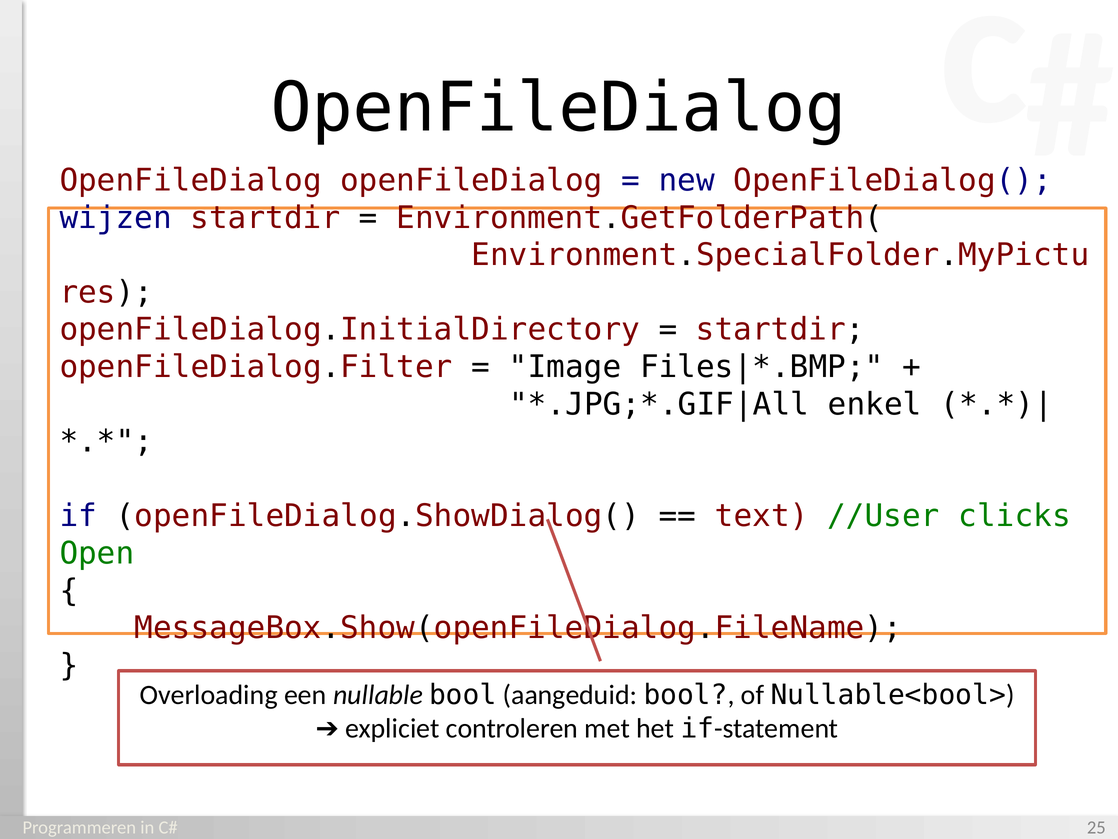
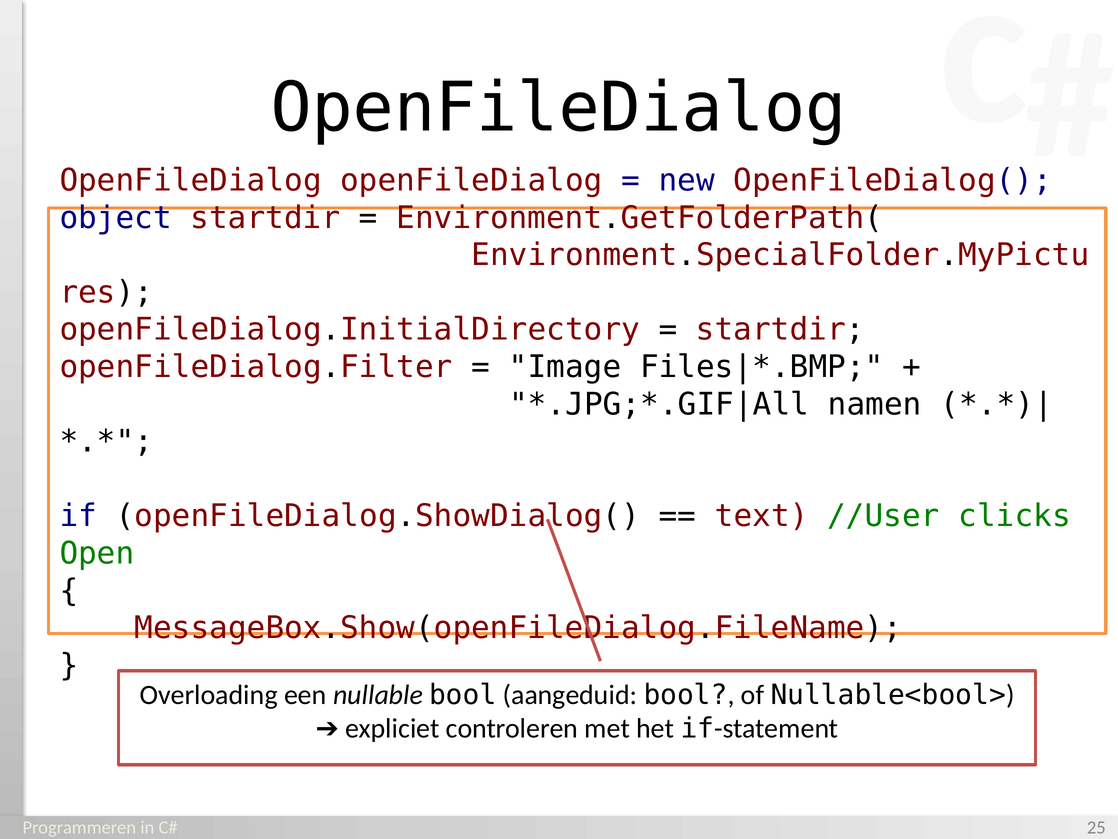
wijzen: wijzen -> object (116, 218)
enkel: enkel -> namen (875, 404)
